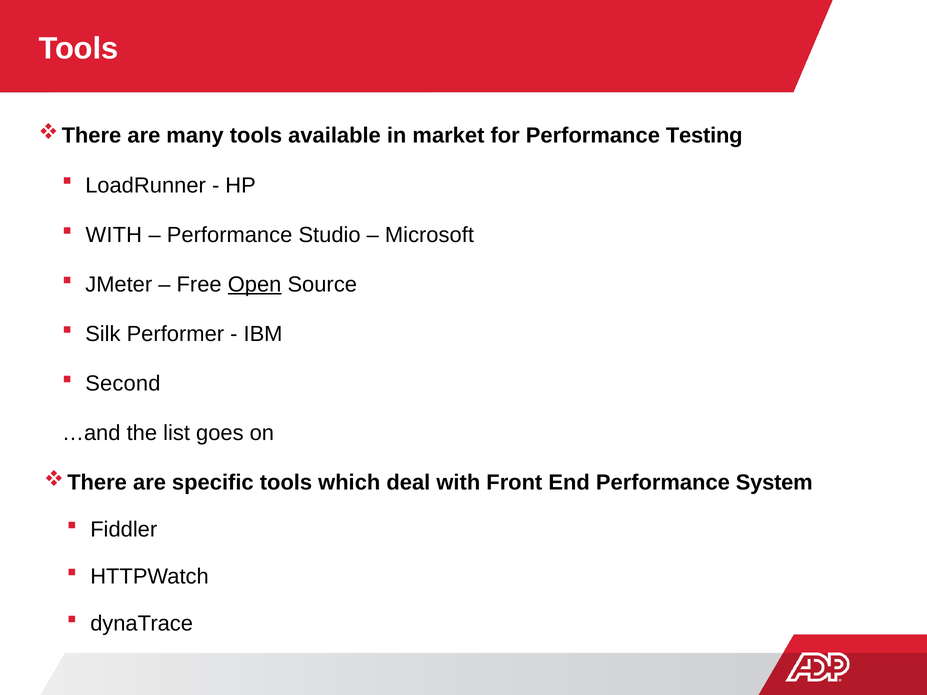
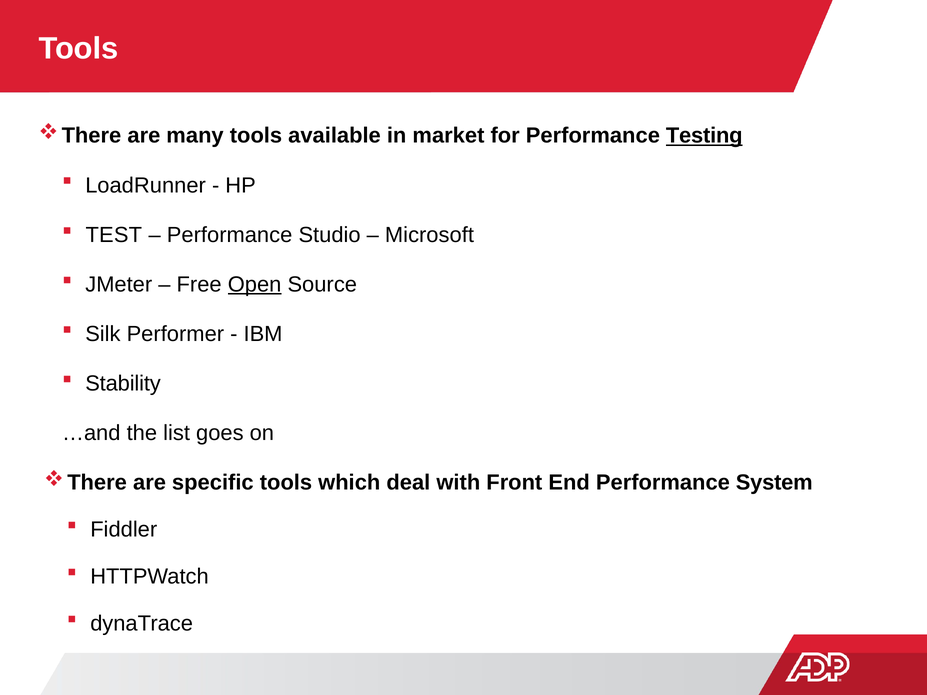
Testing underline: none -> present (704, 136)
WITH: WITH -> TEST (114, 235)
Second: Second -> Stability (123, 384)
